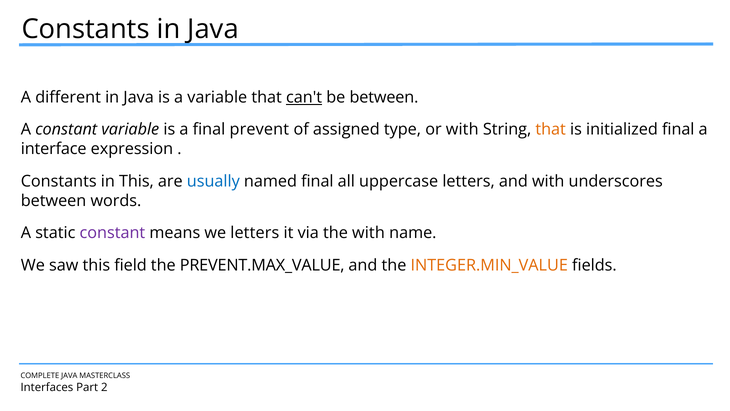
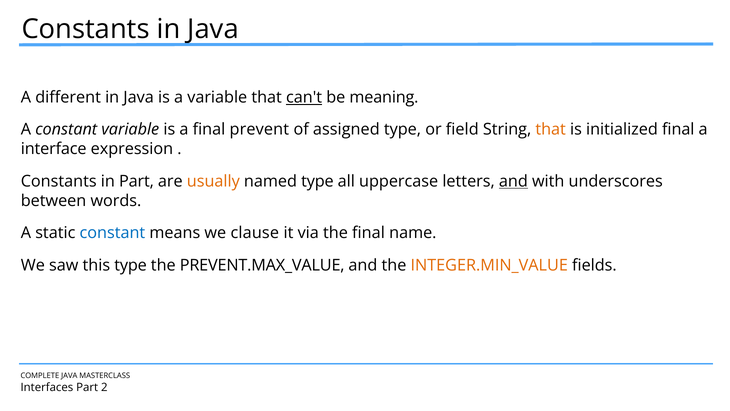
be between: between -> meaning (384, 97)
or with: with -> field (462, 129)
in This: This -> Part (136, 181)
usually colour: blue -> orange (213, 181)
named final: final -> type (317, 181)
and underline: none -> present (513, 181)
constant colour: purple -> blue (112, 233)
we letters: letters -> clause (255, 233)
the with: with -> final (368, 233)
this field: field -> type (131, 265)
